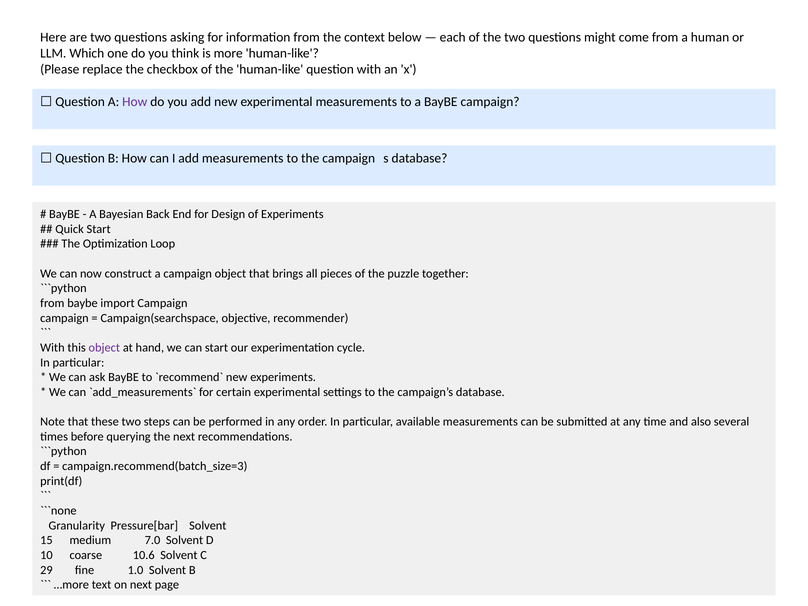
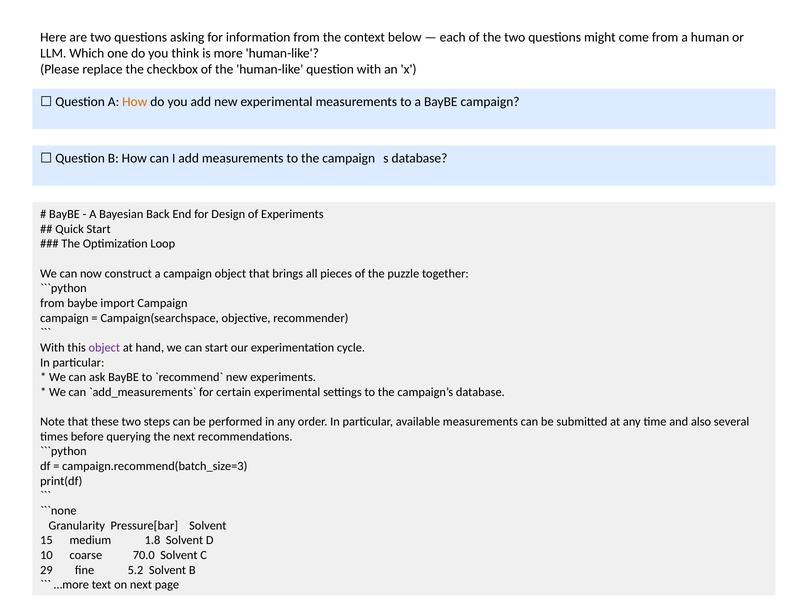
How colour: purple -> orange (135, 102)
7.0: 7.0 -> 1.8 (153, 540)
10.6: 10.6 -> 70.0 (144, 555)
1.0: 1.0 -> 5.2 (136, 570)
